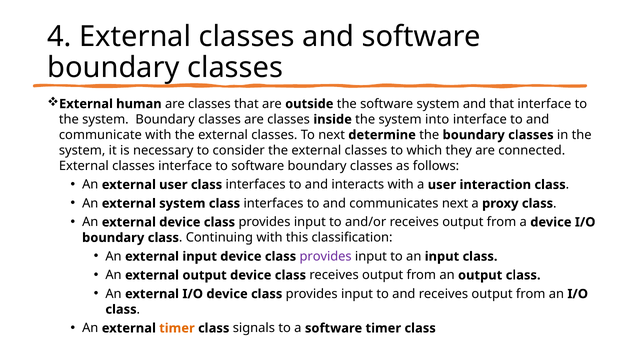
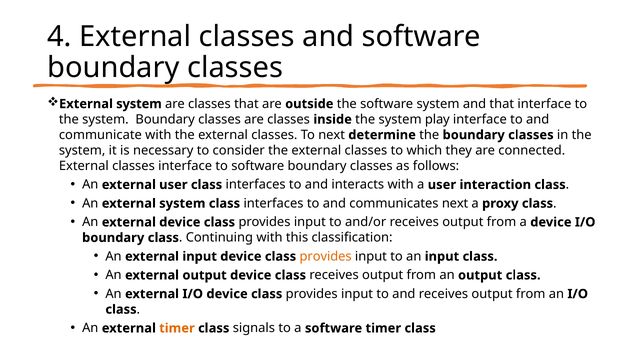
human: human -> system (139, 104)
into: into -> play (437, 119)
provides colour: purple -> orange (326, 256)
